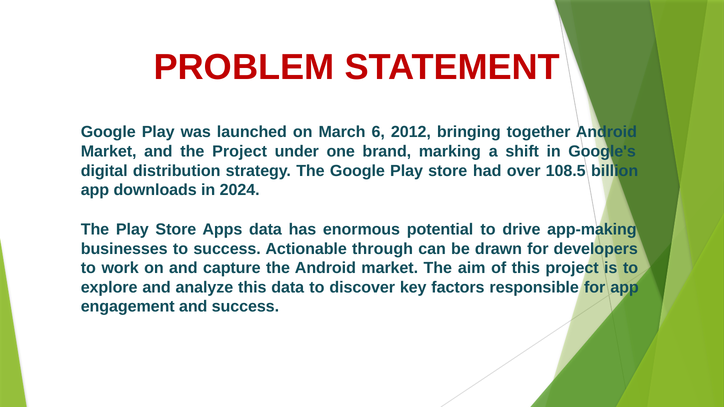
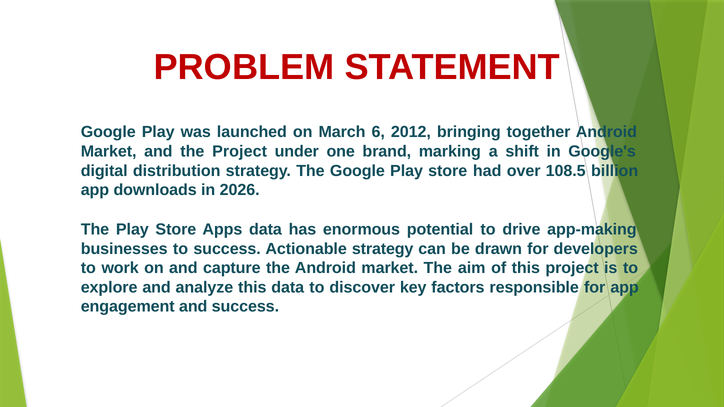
2024: 2024 -> 2026 (240, 190)
Actionable through: through -> strategy (383, 249)
